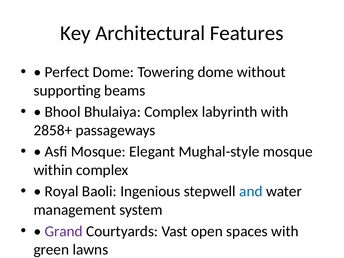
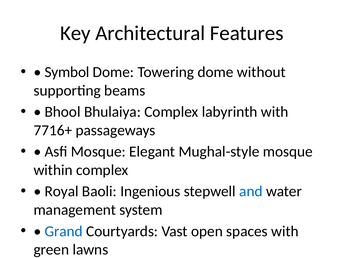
Perfect: Perfect -> Symbol (67, 72)
2858+: 2858+ -> 7716+ (53, 130)
Grand colour: purple -> blue (64, 231)
